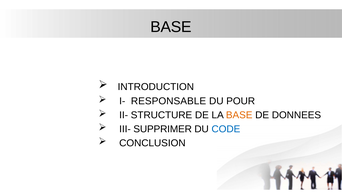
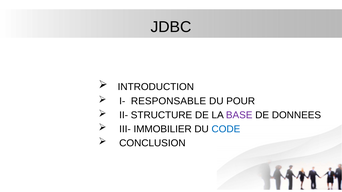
BASE: BASE -> JDBC (171, 27)
BASE colour: orange -> purple (239, 115)
SUPPRIMER: SUPPRIMER -> IMMOBILIER (163, 129)
